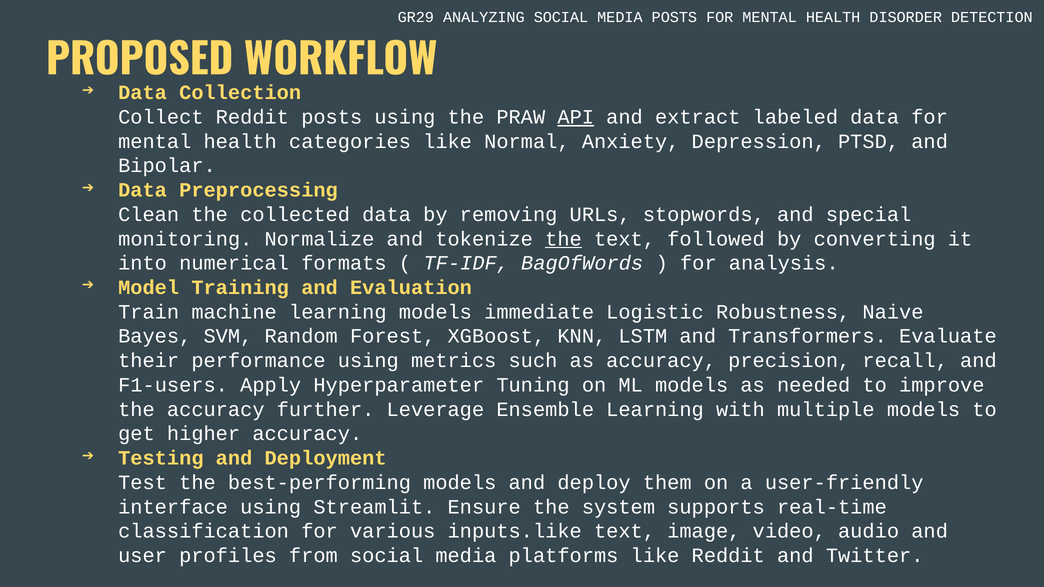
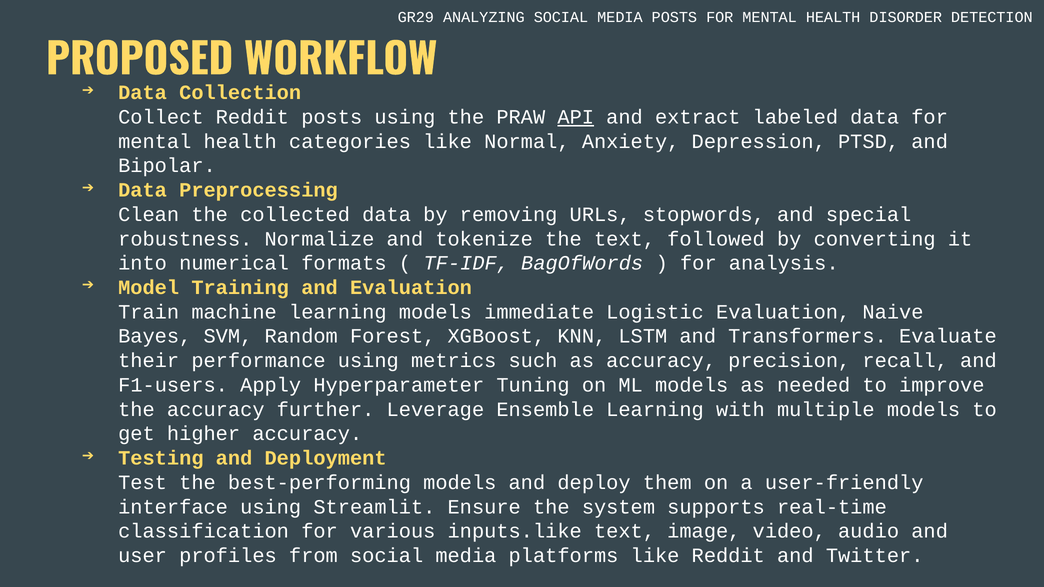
monitoring: monitoring -> robustness (185, 239)
the underline: present -> none (563, 239)
Logistic Robustness: Robustness -> Evaluation (783, 312)
